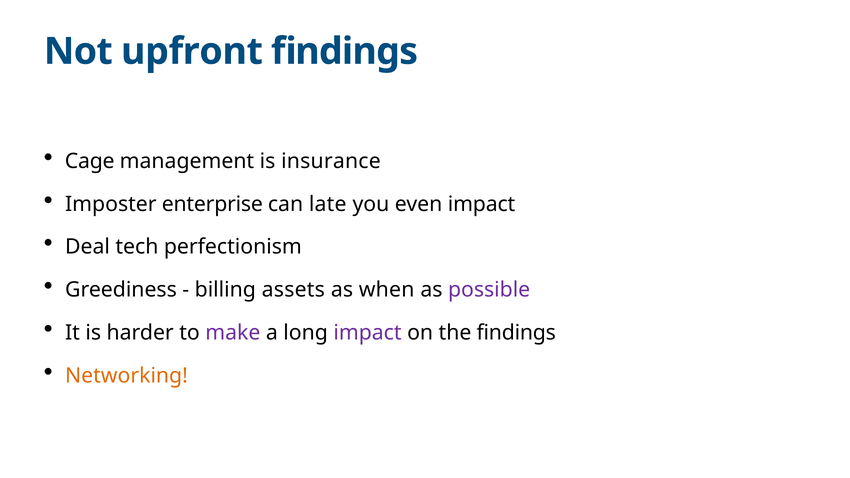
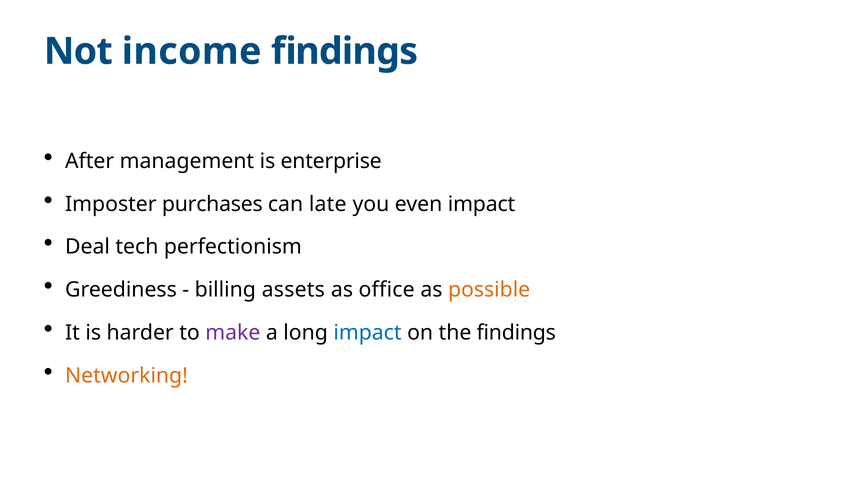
upfront: upfront -> income (192, 51)
Cage: Cage -> After (90, 161)
insurance: insurance -> enterprise (331, 161)
enterprise: enterprise -> purchases (212, 204)
when: when -> office (387, 290)
possible colour: purple -> orange (489, 290)
impact colour: purple -> blue (368, 333)
